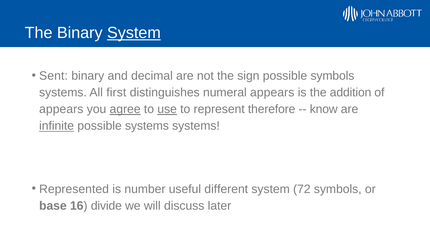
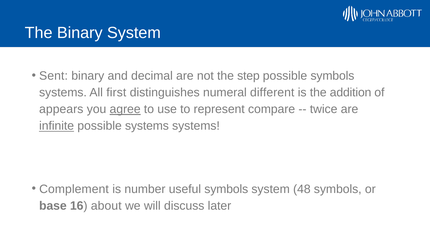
System underline: present -> none (134, 33)
sign: sign -> step (248, 76)
numeral appears: appears -> different (272, 93)
use underline: present -> none (167, 109)
therefore: therefore -> compare (272, 109)
know: know -> twice (324, 109)
Represented: Represented -> Complement (74, 189)
useful different: different -> symbols (226, 189)
72: 72 -> 48 (302, 189)
divide: divide -> about (106, 206)
